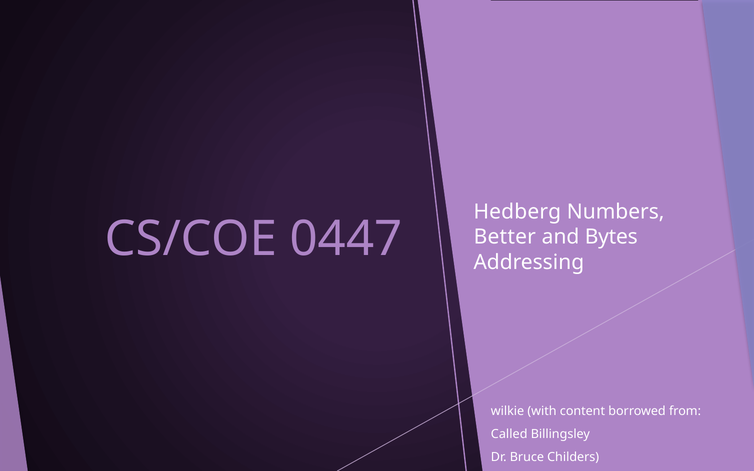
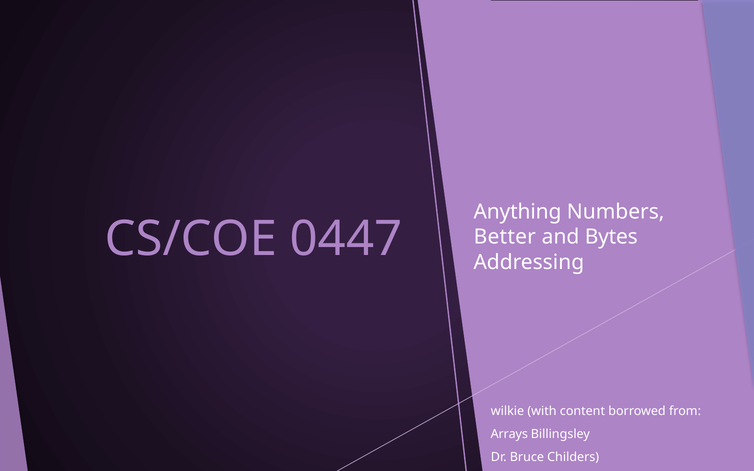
Hedberg: Hedberg -> Anything (517, 212)
Called: Called -> Arrays (509, 434)
